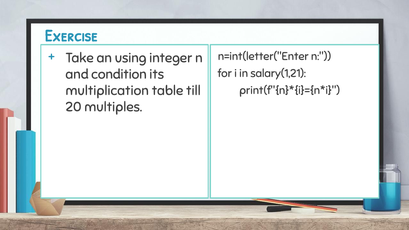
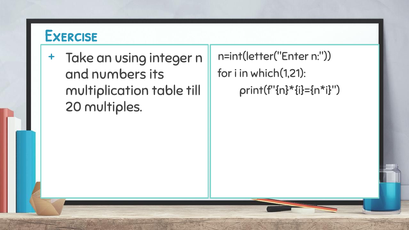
condition: condition -> numbers (119, 74)
salary(1,21: salary(1,21 -> which(1,21 (278, 73)
